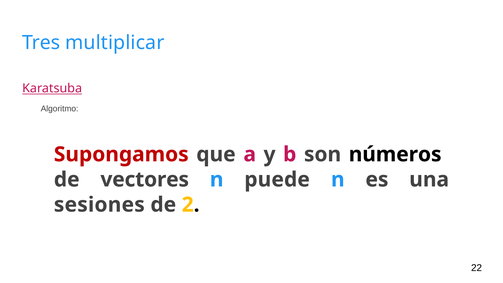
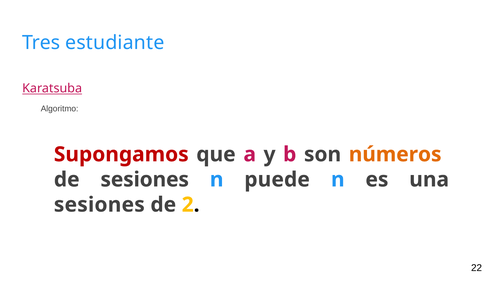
multiplicar: multiplicar -> estudiante (115, 43)
números colour: black -> orange (395, 154)
de vectores: vectores -> sesiones (145, 180)
